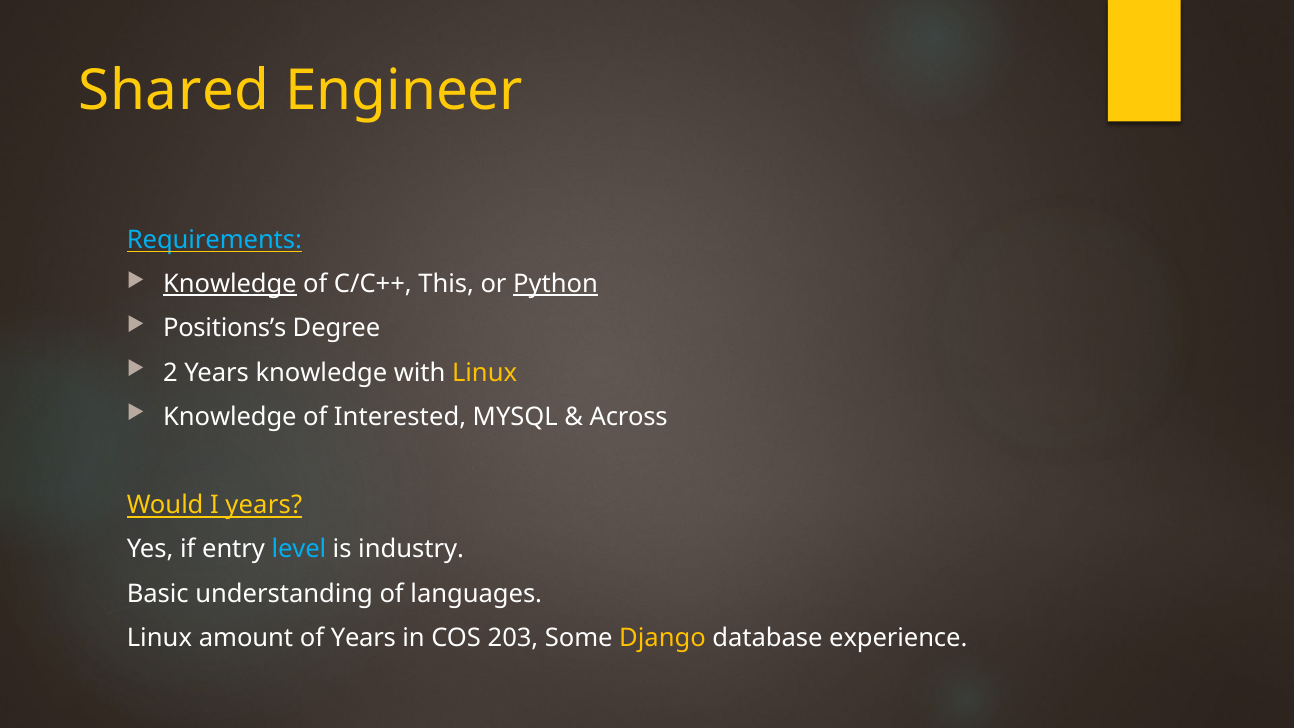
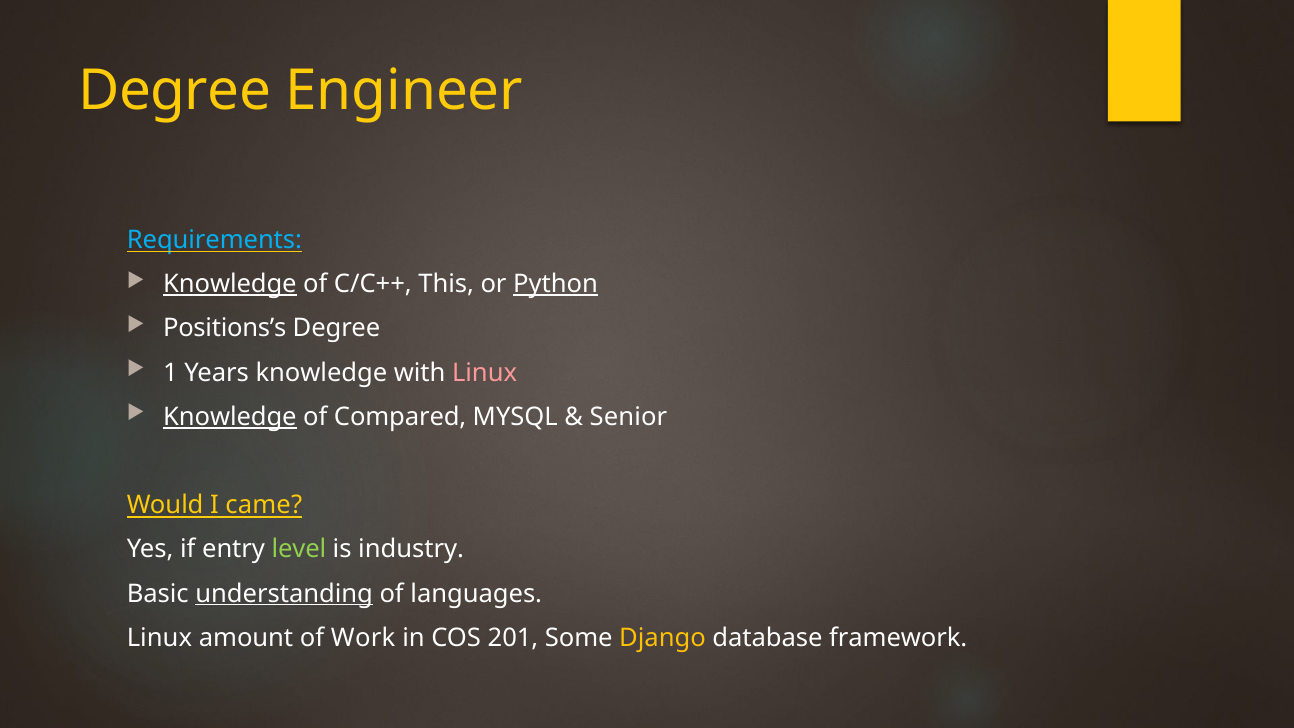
Shared: Shared -> Degree (175, 91)
2: 2 -> 1 (171, 373)
Linux colour: yellow -> pink (485, 373)
Knowledge underline: none -> present (230, 417)
Interested: Interested -> Compared (400, 417)
Across: Across -> Senior (628, 417)
I years: years -> came (264, 505)
level colour: light blue -> light green (299, 549)
understanding underline: none -> present (284, 594)
of Years: Years -> Work (363, 638)
203: 203 -> 201 (513, 638)
experience: experience -> framework (898, 638)
